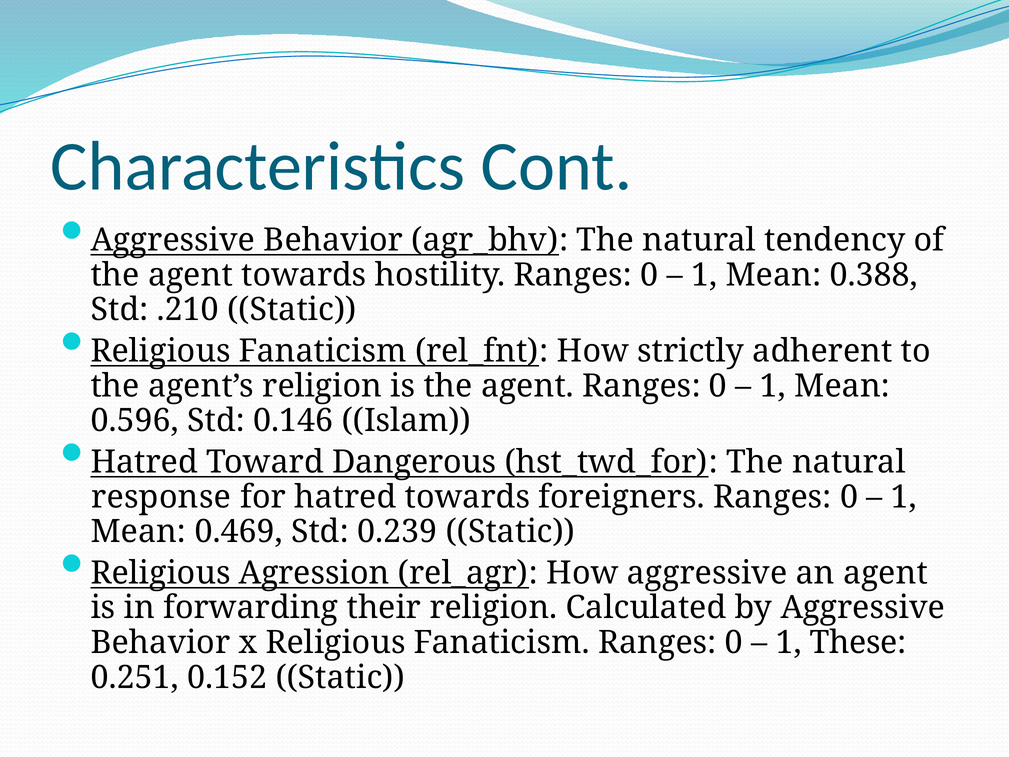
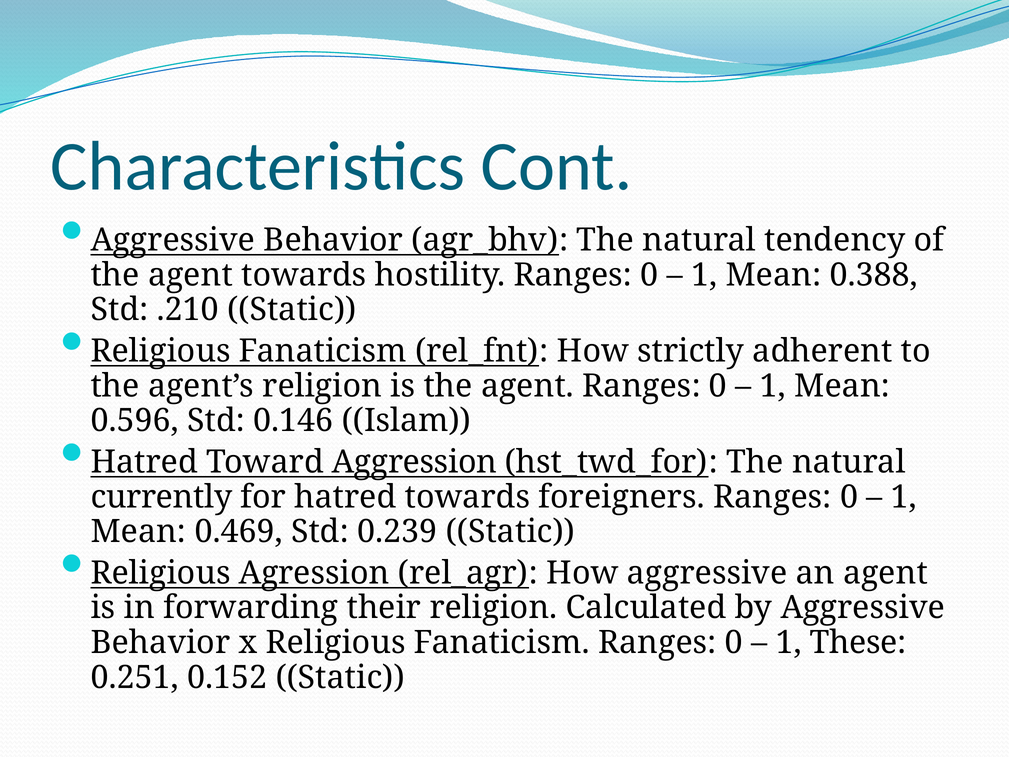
Dangerous: Dangerous -> Aggression (414, 462)
response: response -> currently (161, 497)
